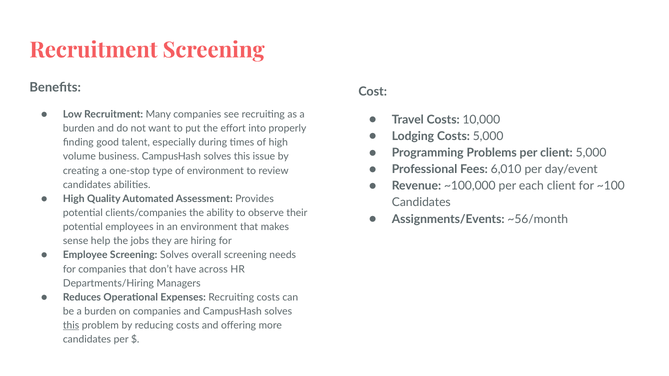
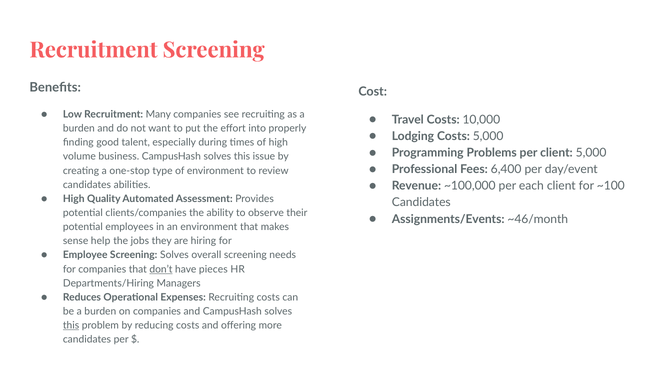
6,010: 6,010 -> 6,400 (506, 169)
~56/month: ~56/month -> ~46/month (538, 219)
don’t underline: none -> present (161, 269)
across: across -> pieces (213, 269)
